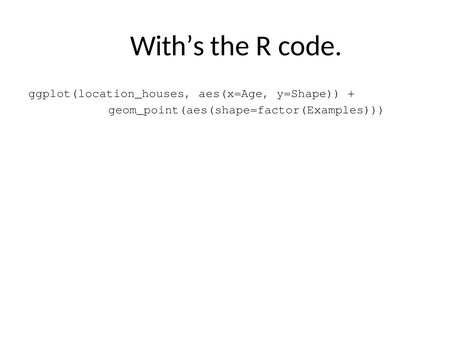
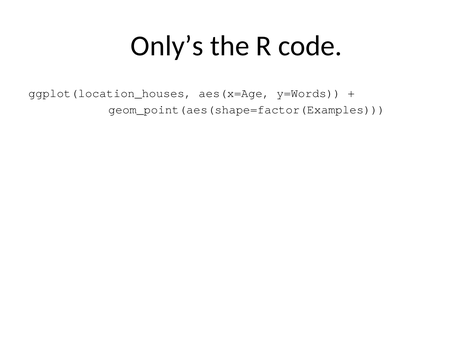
With’s: With’s -> Only’s (167, 46)
y=Shape: y=Shape -> y=Words (309, 93)
